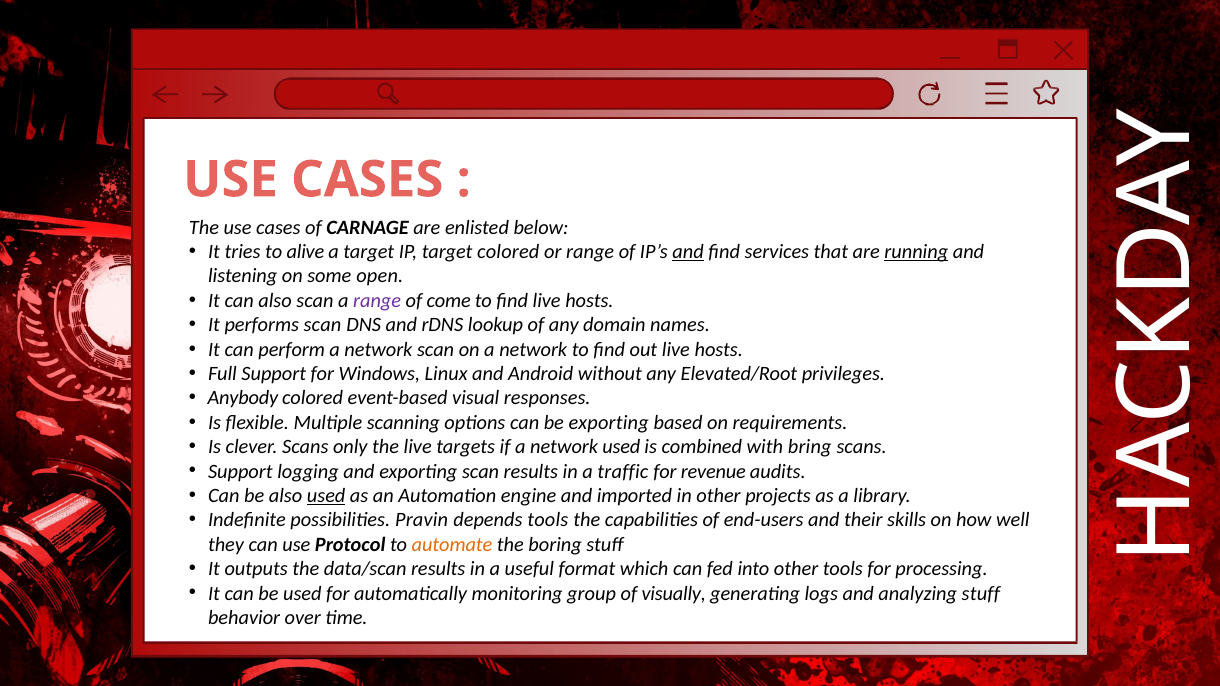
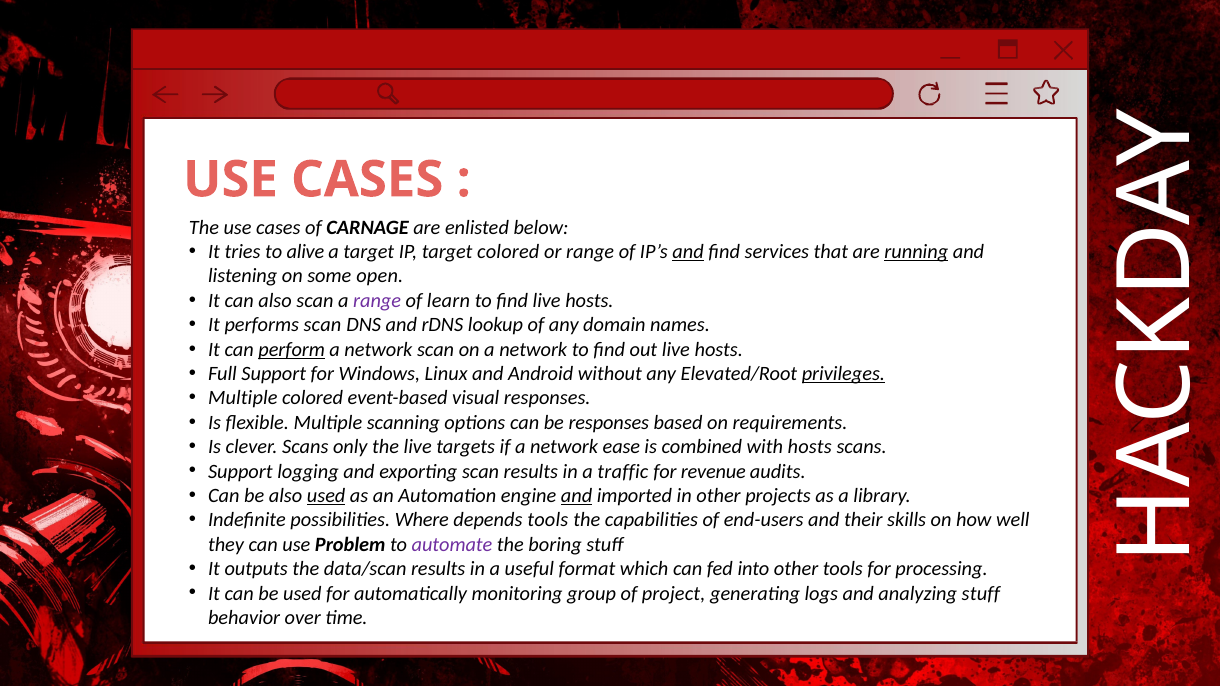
come: come -> learn (448, 301)
perform underline: none -> present (292, 350)
privileges underline: none -> present (843, 374)
Anybody: Anybody -> Multiple (243, 398)
be exporting: exporting -> responses (609, 423)
network used: used -> ease (621, 447)
with bring: bring -> hosts (810, 447)
and underline: none -> present (577, 496)
Pravin: Pravin -> Where (422, 520)
Protocol: Protocol -> Problem (350, 545)
automate colour: orange -> purple (452, 545)
visually: visually -> project (674, 594)
